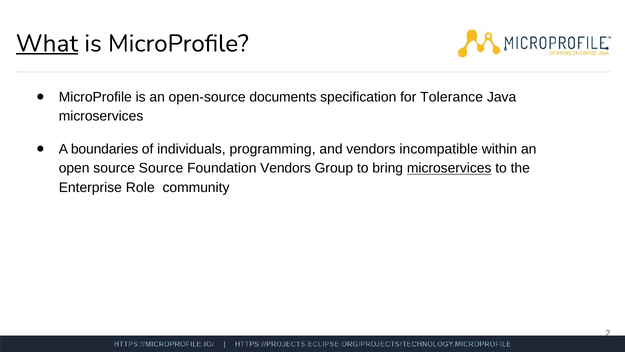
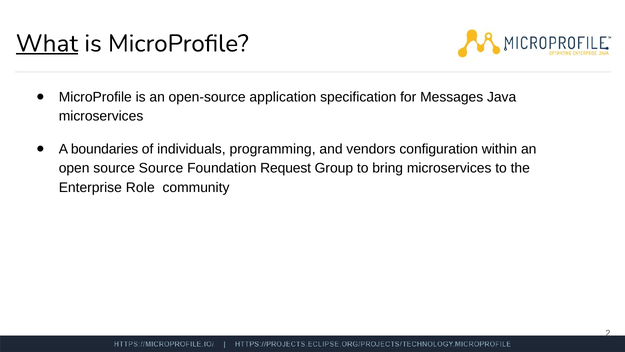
documents: documents -> application (283, 97)
Tolerance: Tolerance -> Messages (452, 97)
incompatible: incompatible -> configuration (439, 149)
Foundation Vendors: Vendors -> Request (286, 168)
microservices underline: present -> none (449, 168)
